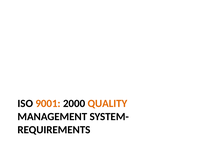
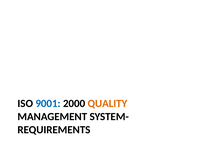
9001 colour: orange -> blue (48, 103)
